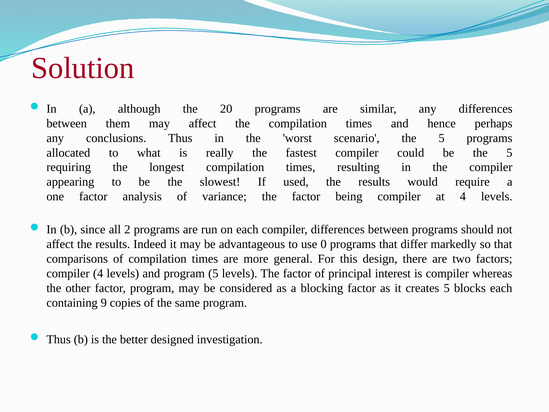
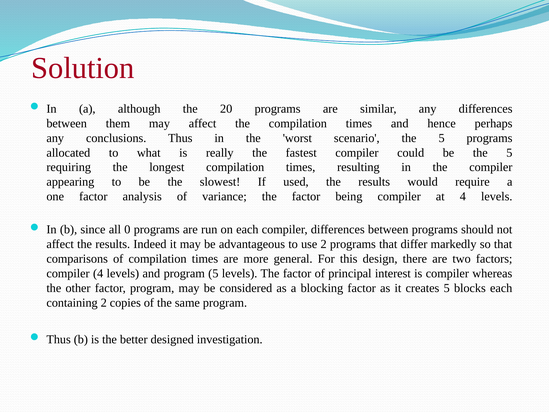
2: 2 -> 0 (127, 229)
use 0: 0 -> 2 (324, 244)
containing 9: 9 -> 2 (104, 303)
